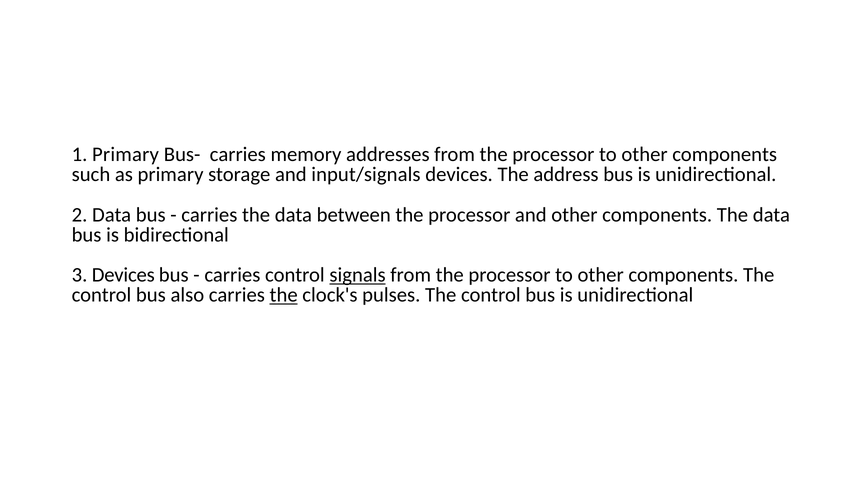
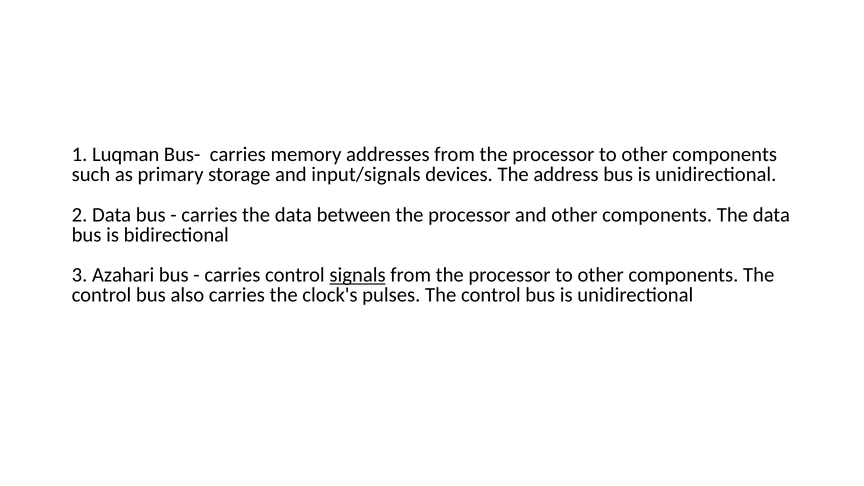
1 Primary: Primary -> Luqman (126, 154)
3 Devices: Devices -> Azahari (123, 275)
the underline: present -> none (284, 295)
